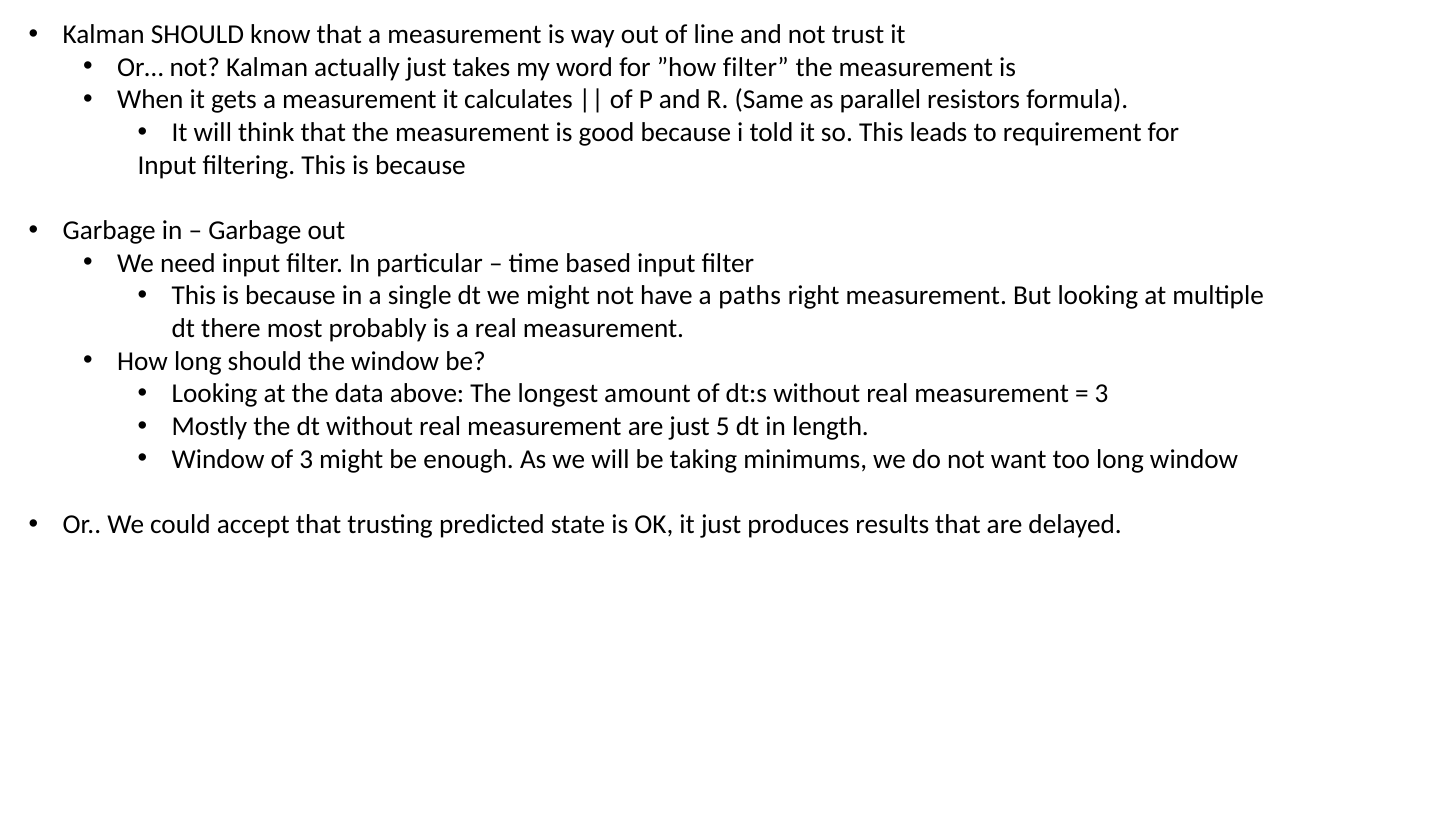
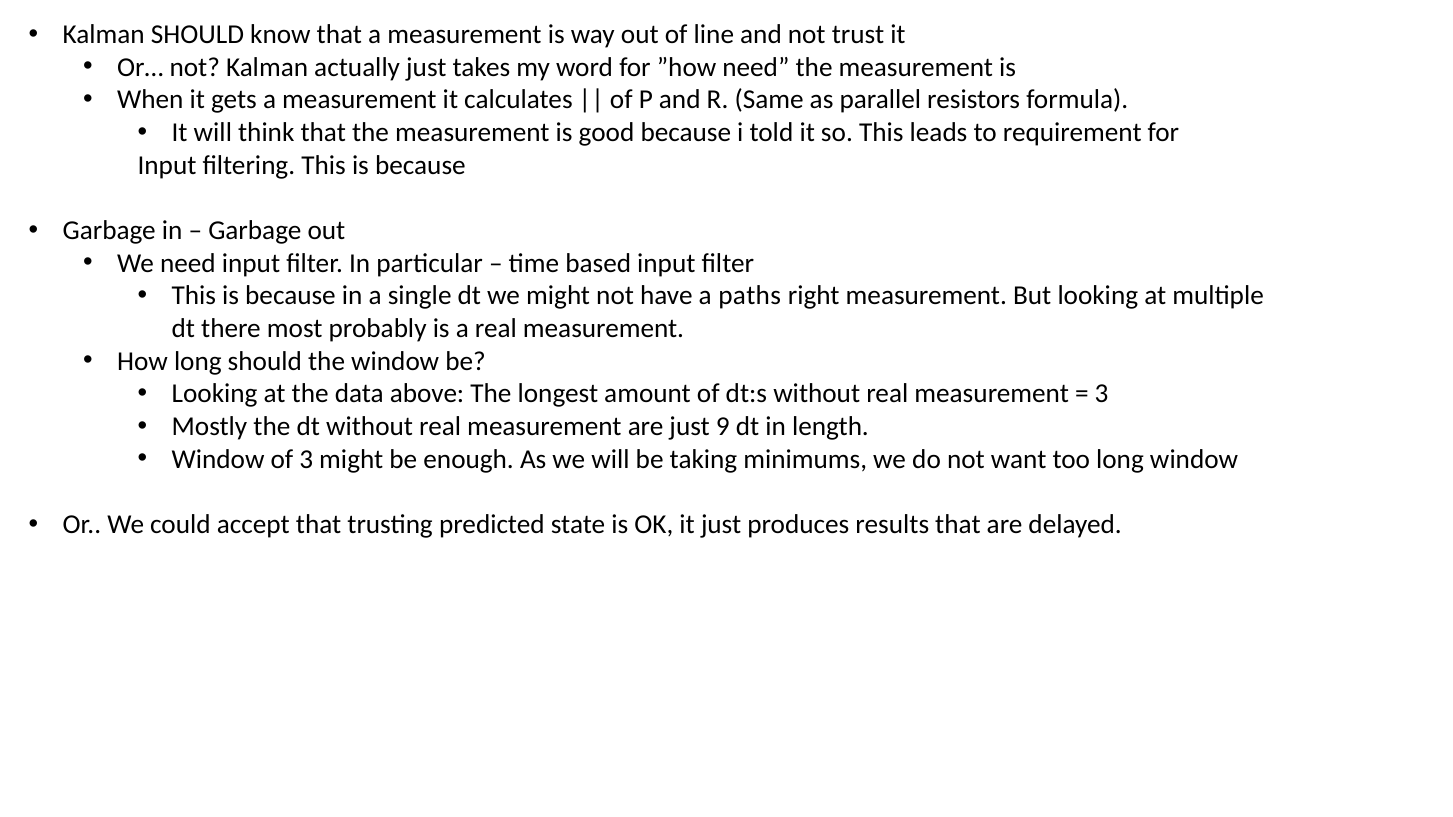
”how filter: filter -> need (756, 67)
5: 5 -> 9 (723, 427)
